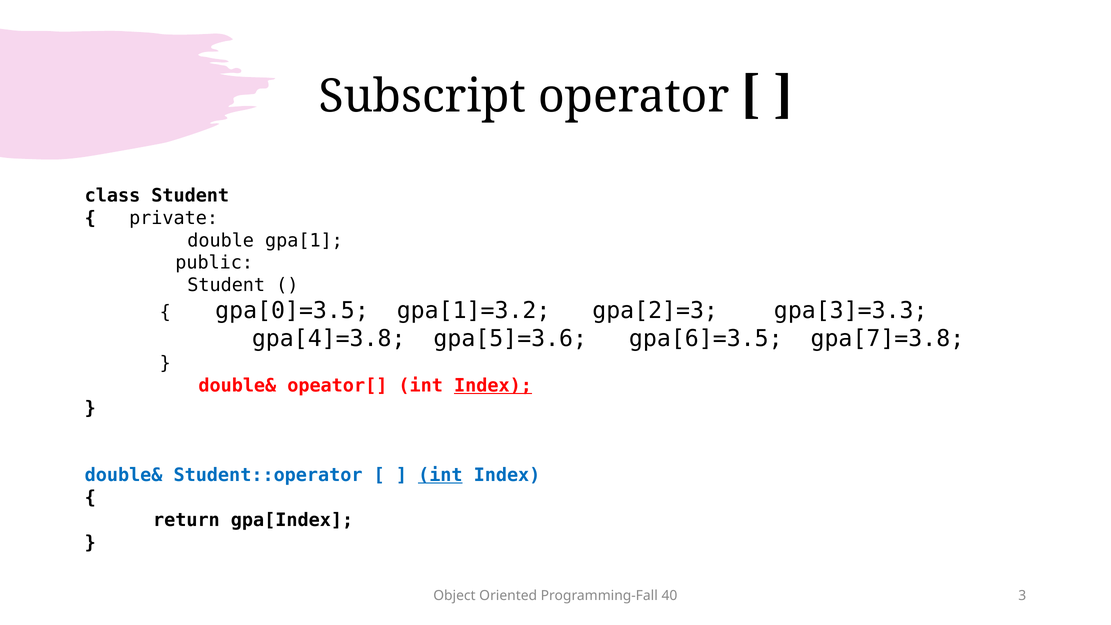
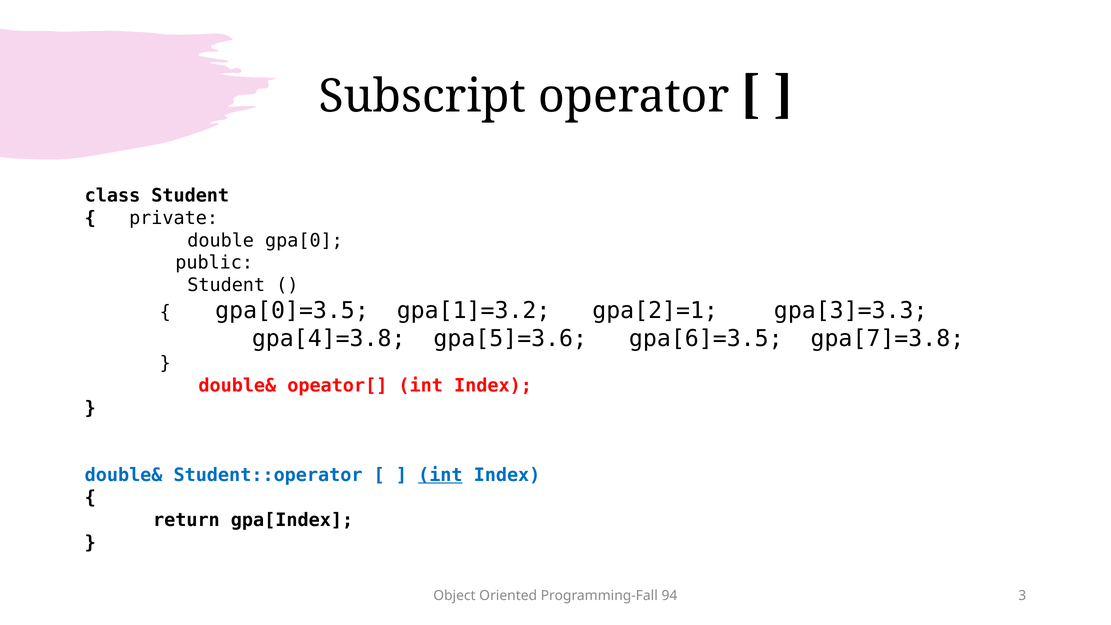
gpa[1: gpa[1 -> gpa[0 (304, 240)
gpa[2]=3: gpa[2]=3 -> gpa[2]=1 (655, 311)
Index underline: present -> none (493, 386)
40: 40 -> 94 (669, 596)
